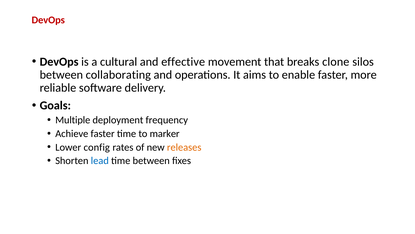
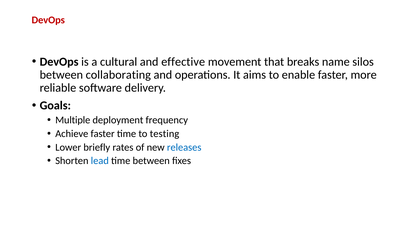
clone: clone -> name (336, 62)
marker: marker -> testing (165, 133)
config: config -> briefly (97, 147)
releases colour: orange -> blue (184, 147)
